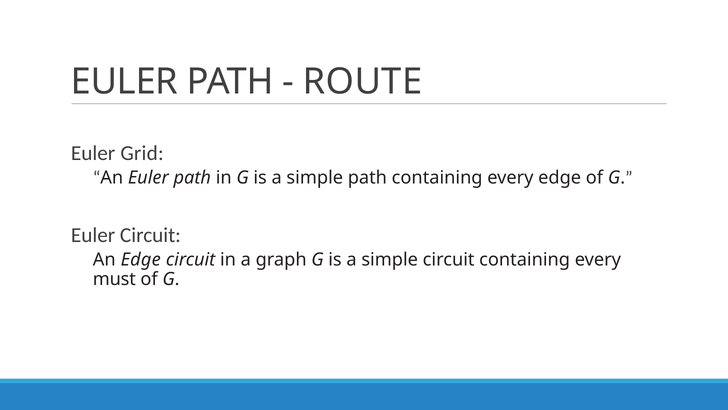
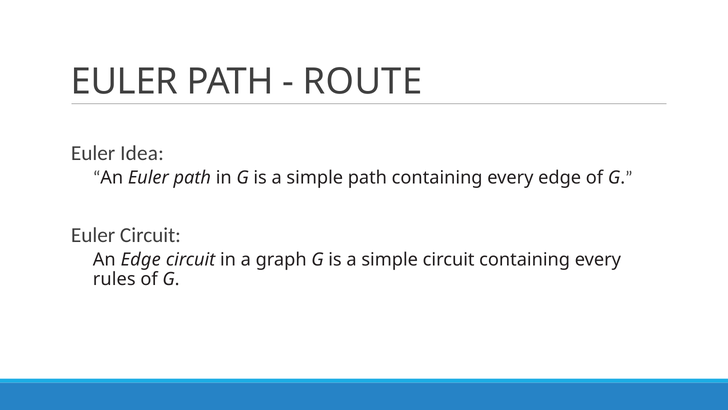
Grid: Grid -> Idea (142, 153)
must: must -> rules (114, 279)
